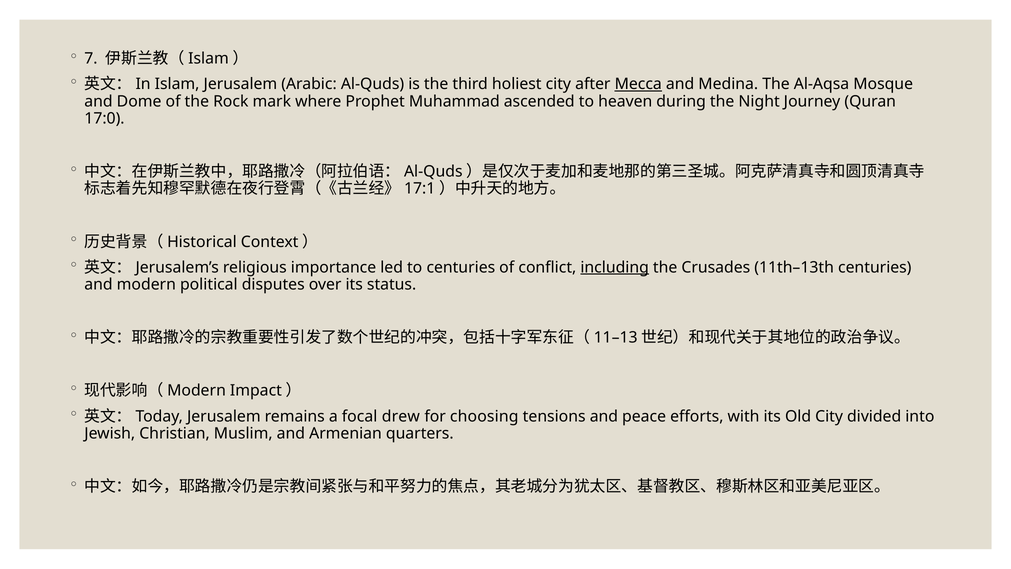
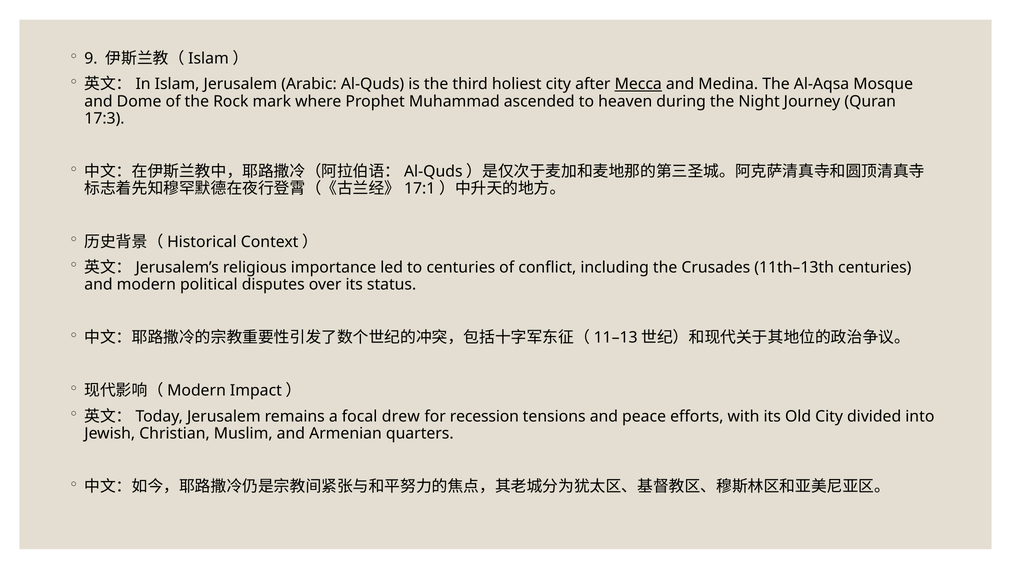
7: 7 -> 9 (91, 59)
17:0: 17:0 -> 17:3 (104, 118)
including underline: present -> none (615, 267)
choosing: choosing -> recession (484, 416)
